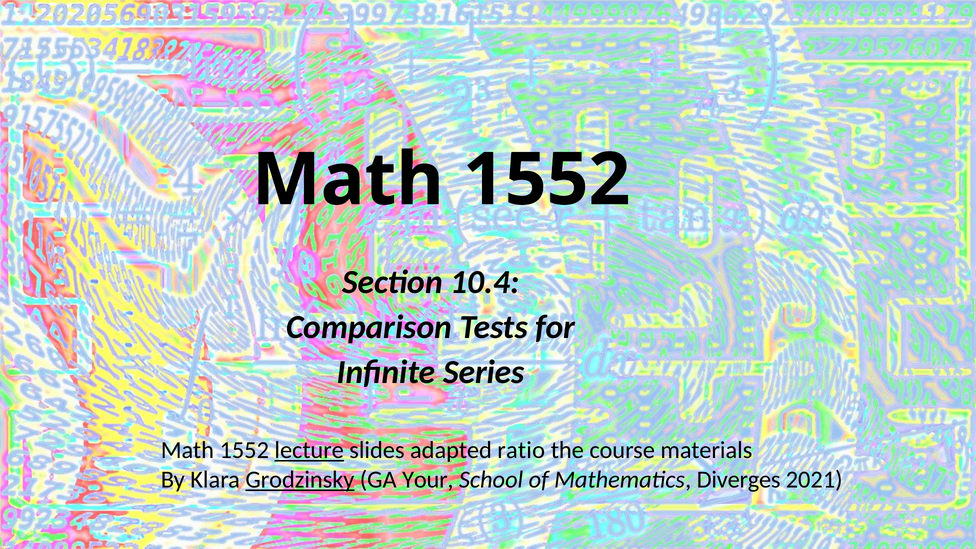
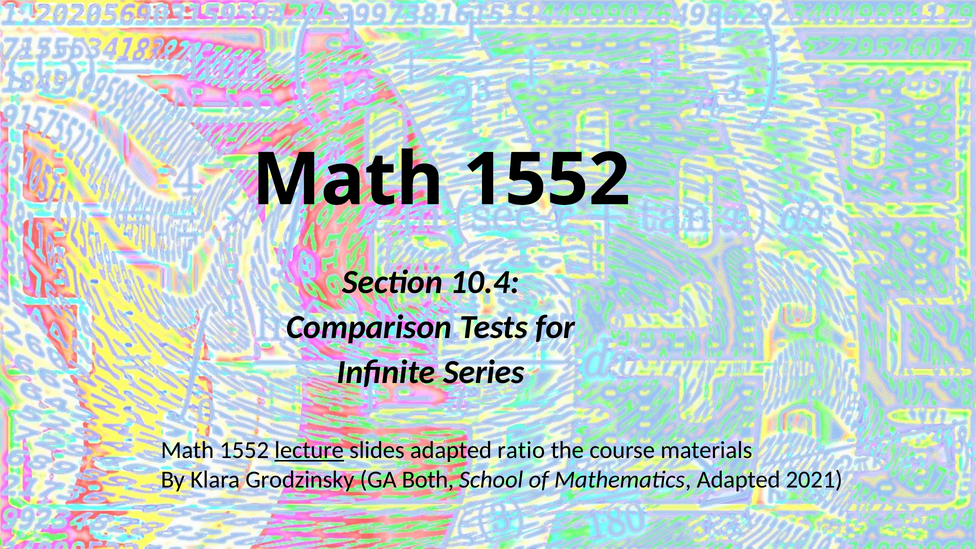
Grodzinsky underline: present -> none (300, 480)
Your: Your -> Both (428, 480)
Mathematics Diverges: Diverges -> Adapted (739, 480)
